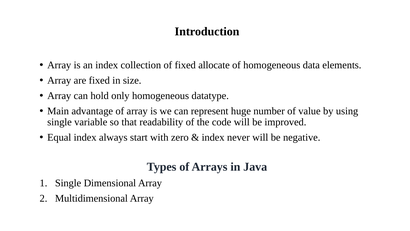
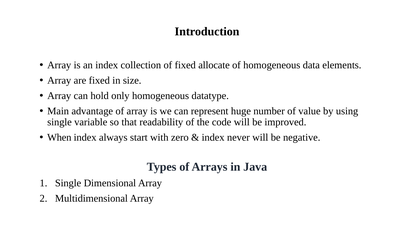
Equal: Equal -> When (59, 137)
